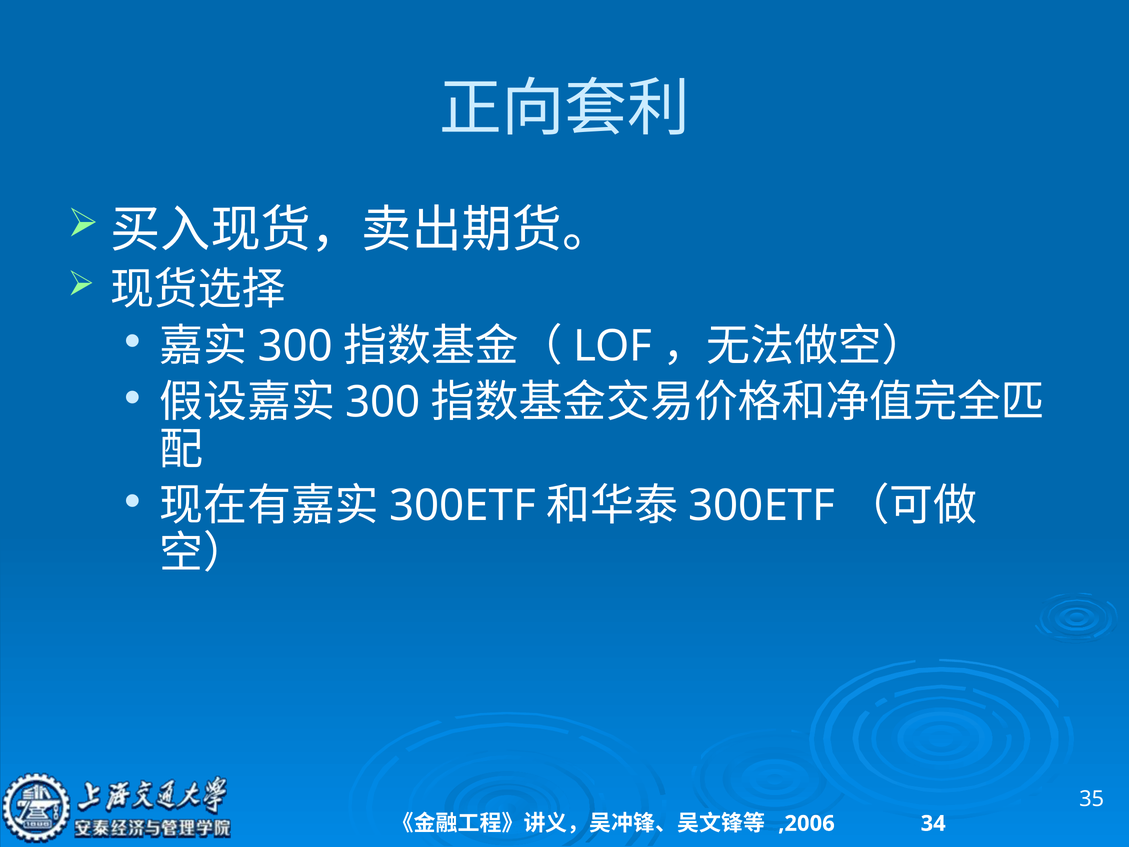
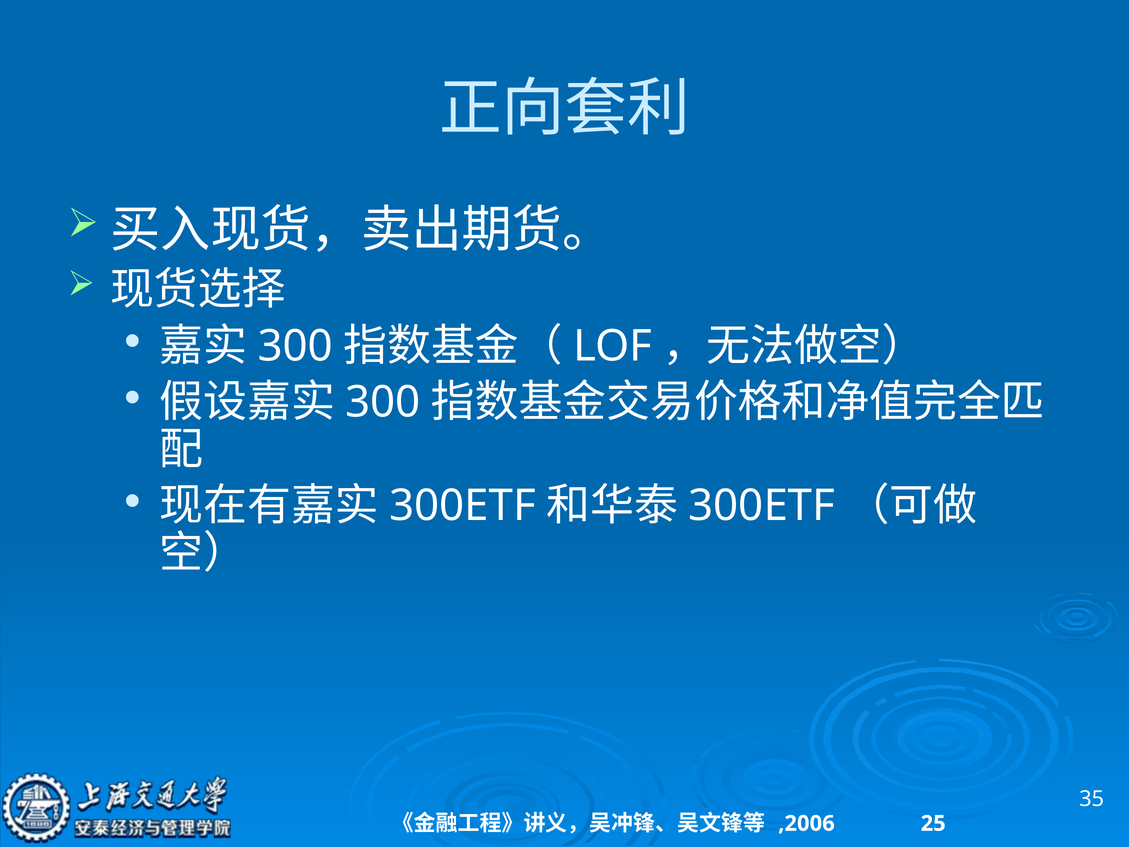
34: 34 -> 25 (933, 823)
